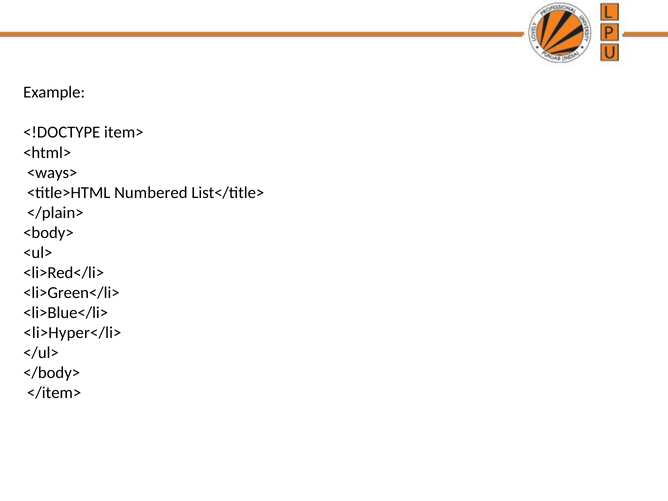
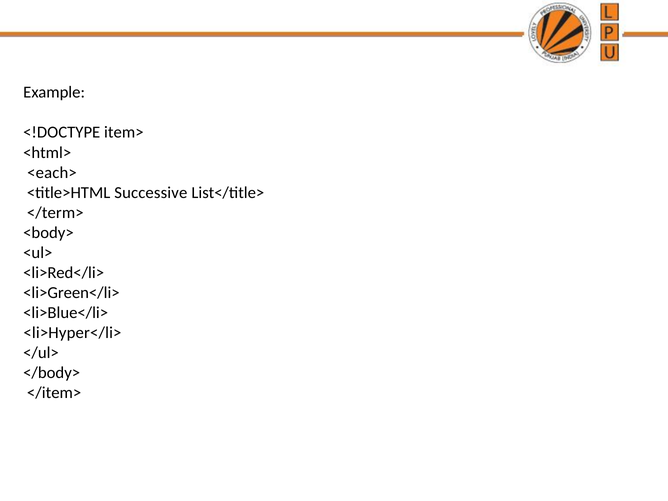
<ways>: <ways> -> <each> (52, 173)
Numbered: Numbered -> Successive (151, 193)
</plain>: </plain> -> </term> (55, 213)
